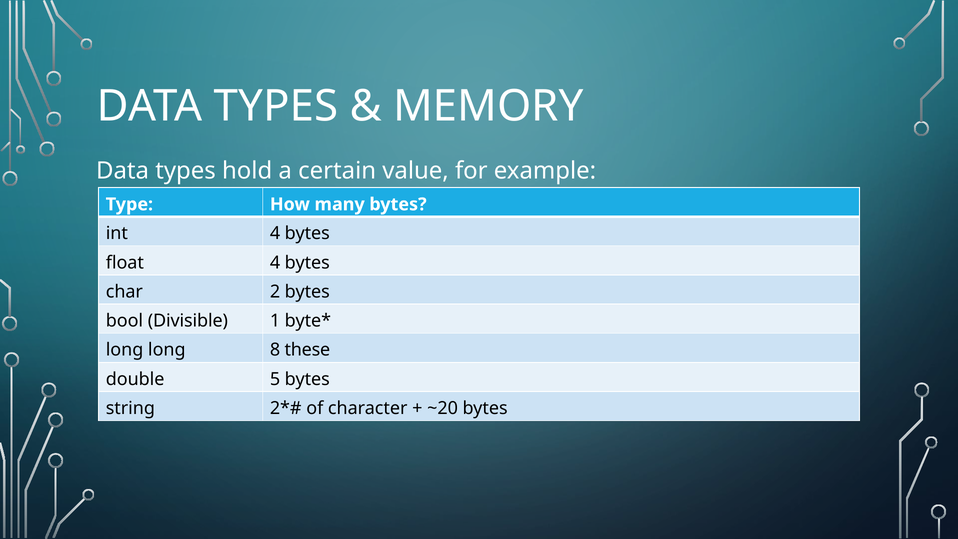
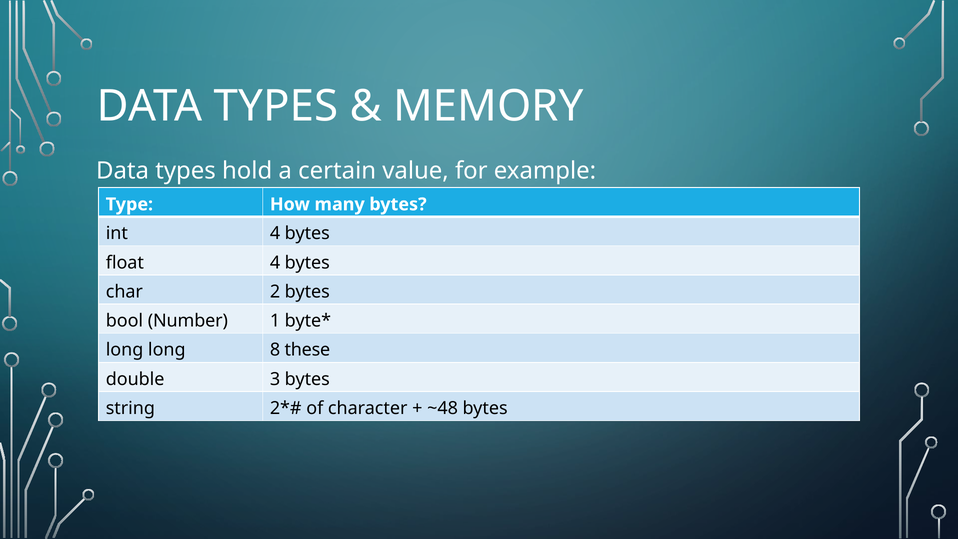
Divisible: Divisible -> Number (188, 321)
5: 5 -> 3 (275, 379)
~20: ~20 -> ~48 (443, 408)
